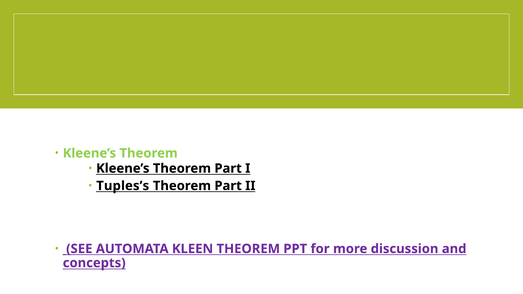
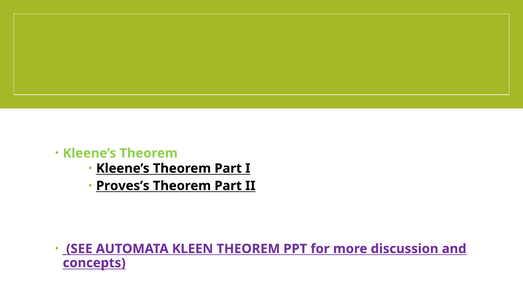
Tuples’s: Tuples’s -> Proves’s (123, 186)
